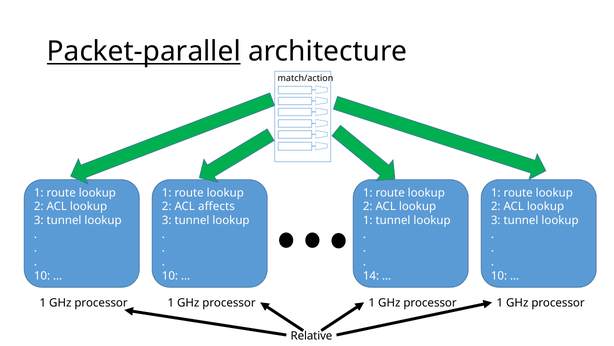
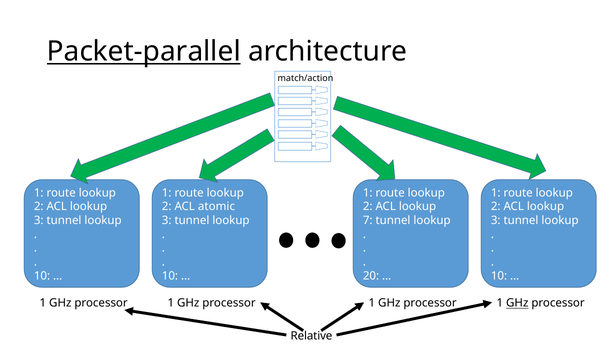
affects: affects -> atomic (216, 206)
1: 1 -> 7 (368, 220)
14: 14 -> 20 (371, 275)
GHz underline: none -> present (517, 303)
